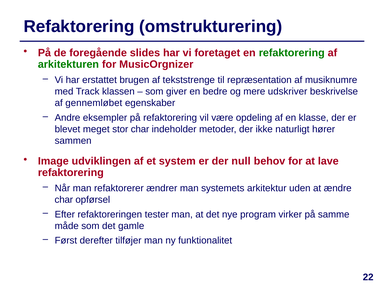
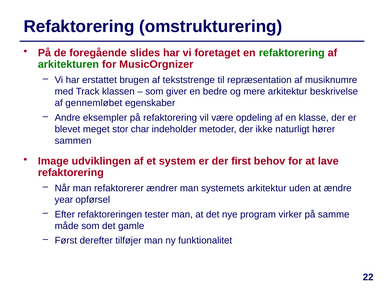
mere udskriver: udskriver -> arkitektur (288, 91)
null: null -> first (241, 161)
char: char -> year (64, 200)
